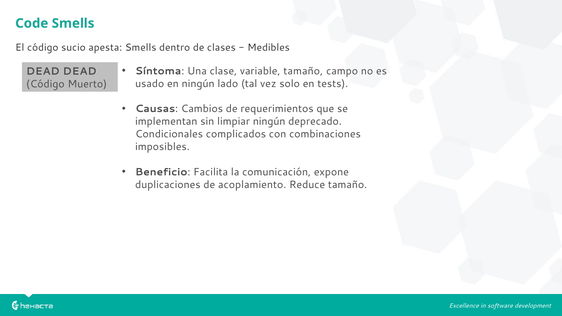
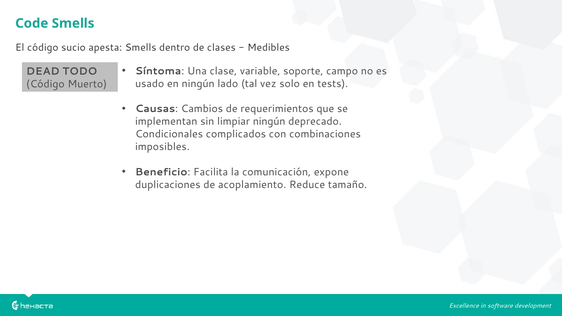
variable tamaño: tamaño -> soporte (303, 71)
DEAD DEAD: DEAD -> TODO (80, 71)
